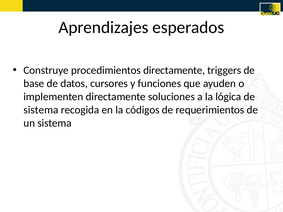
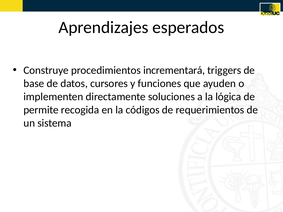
procedimientos directamente: directamente -> incrementará (174, 70)
sistema: sistema -> permite (41, 110)
